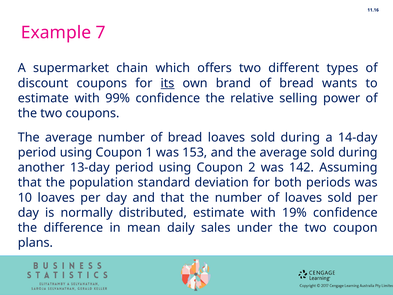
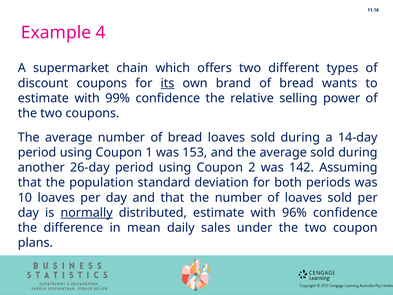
7: 7 -> 4 (101, 33)
13-day: 13-day -> 26-day (90, 167)
normally underline: none -> present (87, 213)
19%: 19% -> 96% (295, 213)
